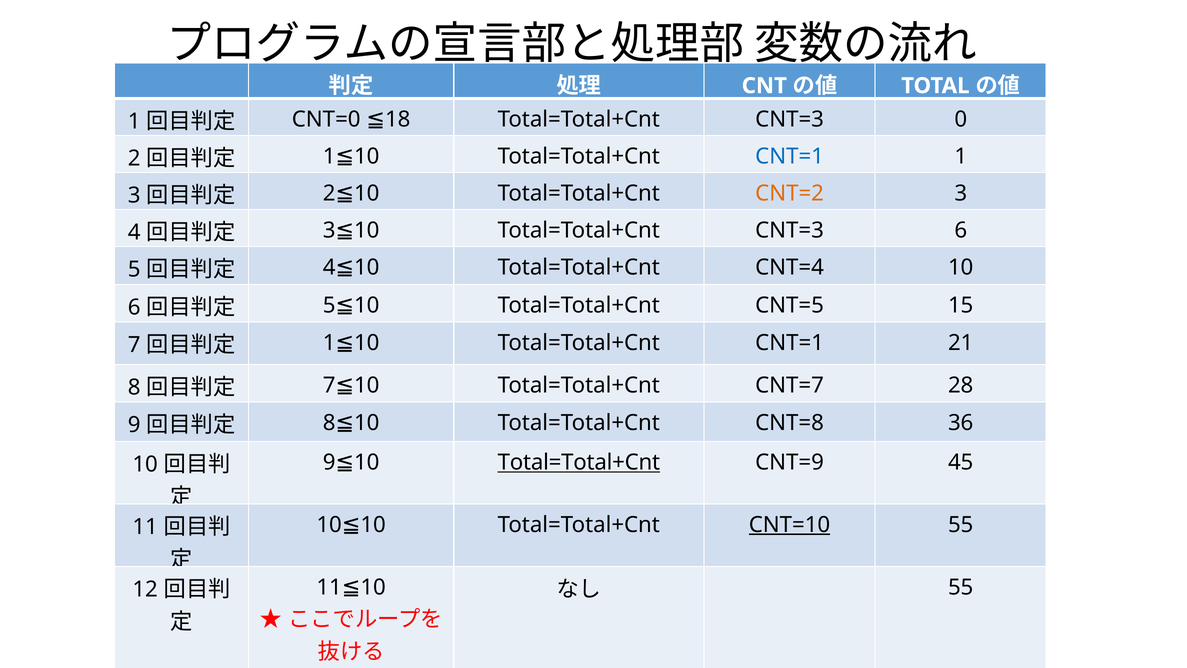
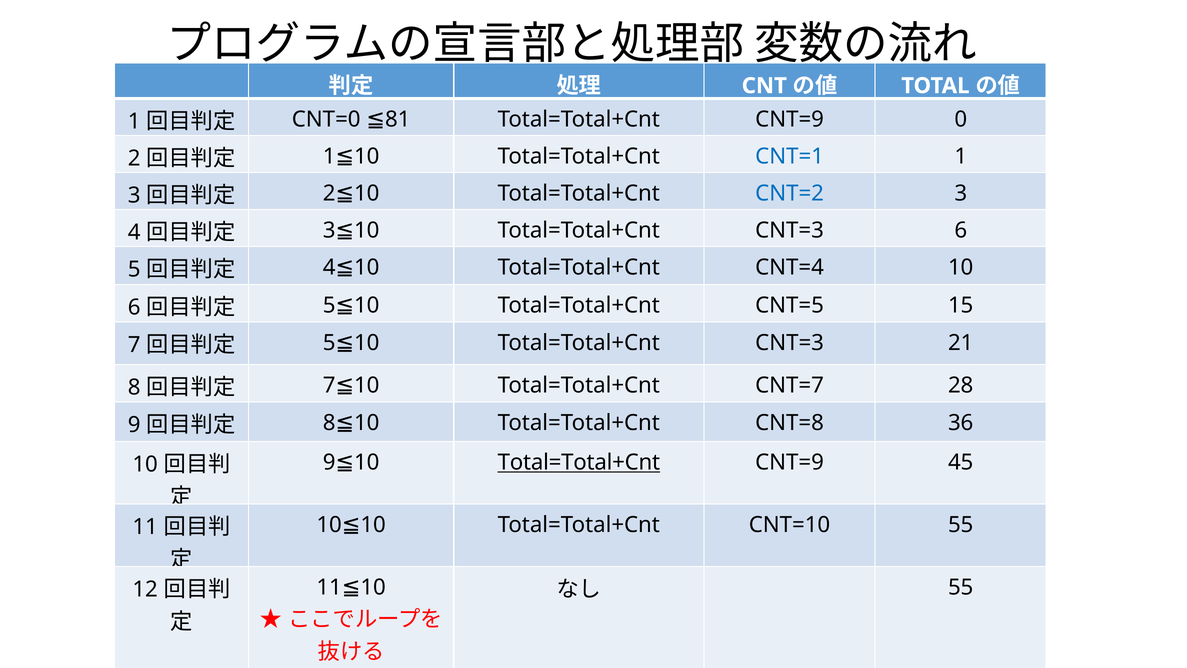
CNT=3: CNT=3 -> CNT=9 (790, 119)
18: 18 -> 81 (398, 119)
CNT=2 colour: orange -> blue (790, 193)
CNT=1: CNT=1 -> CNT=3 (790, 343)
1: 1 -> 5 (329, 343)
CNT=10 underline: present -> none (790, 525)
